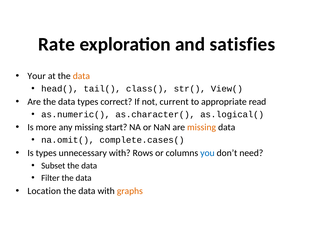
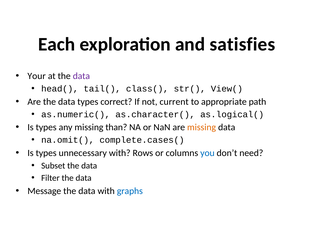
Rate: Rate -> Each (57, 44)
data colour: orange -> purple (81, 76)
read: read -> path (257, 102)
more: more -> types (46, 128)
start: start -> than (116, 128)
Location: Location -> Message (44, 191)
graphs colour: orange -> blue (130, 191)
